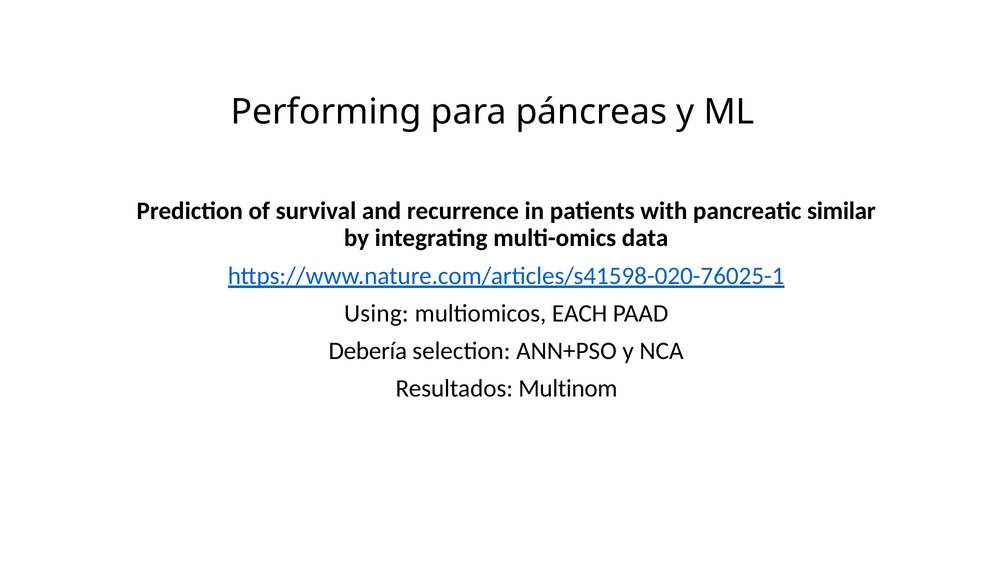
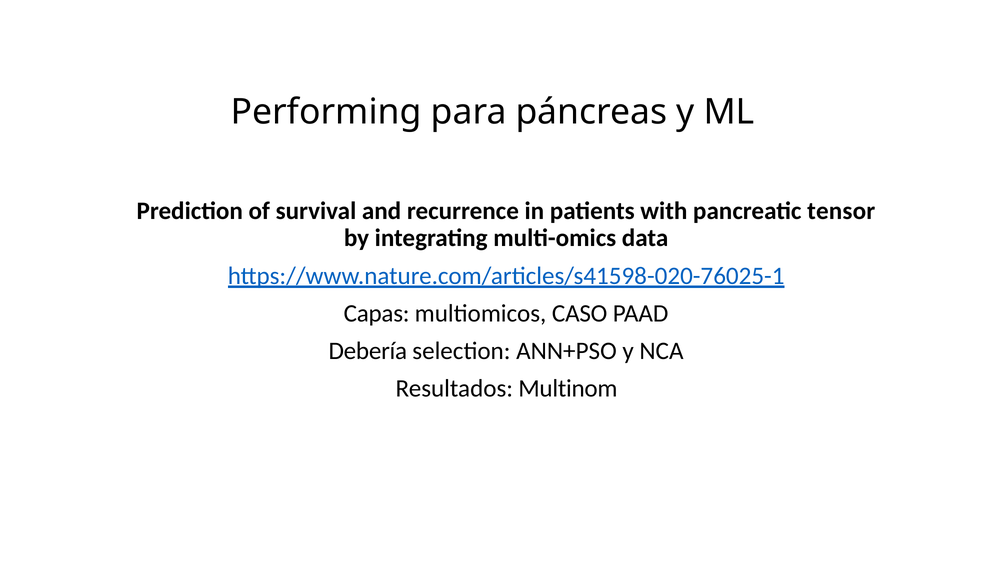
similar: similar -> tensor (841, 211)
Using: Using -> Capas (377, 313)
EACH: EACH -> CASO (580, 313)
